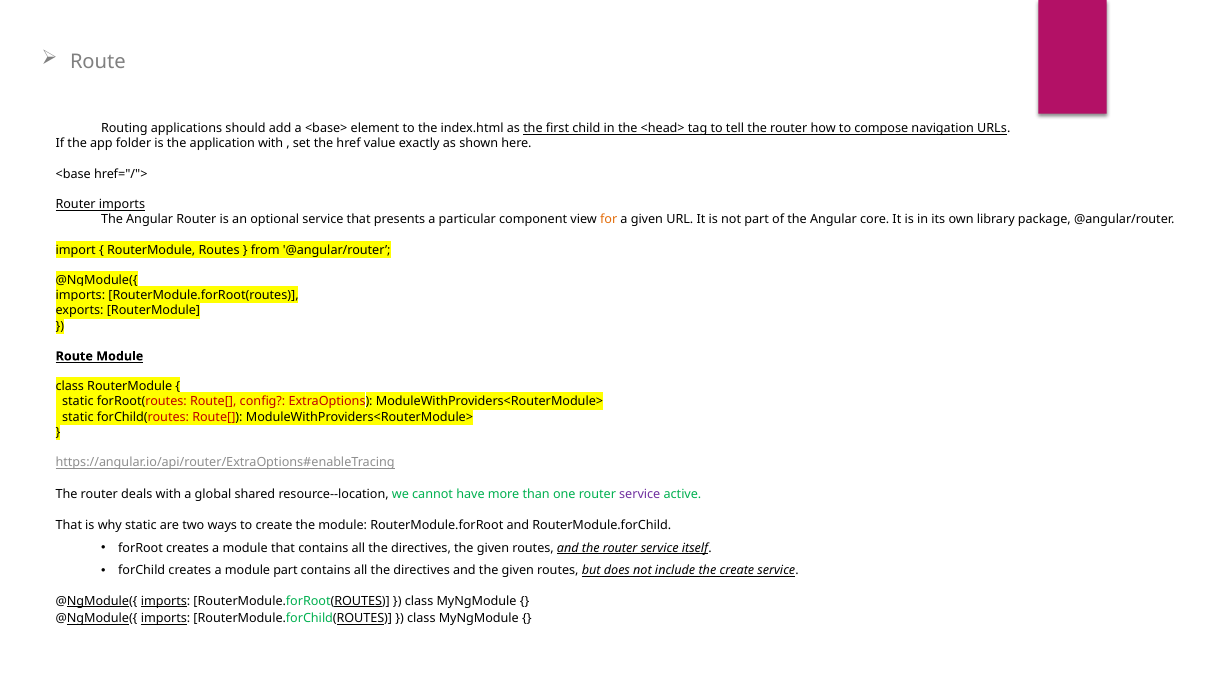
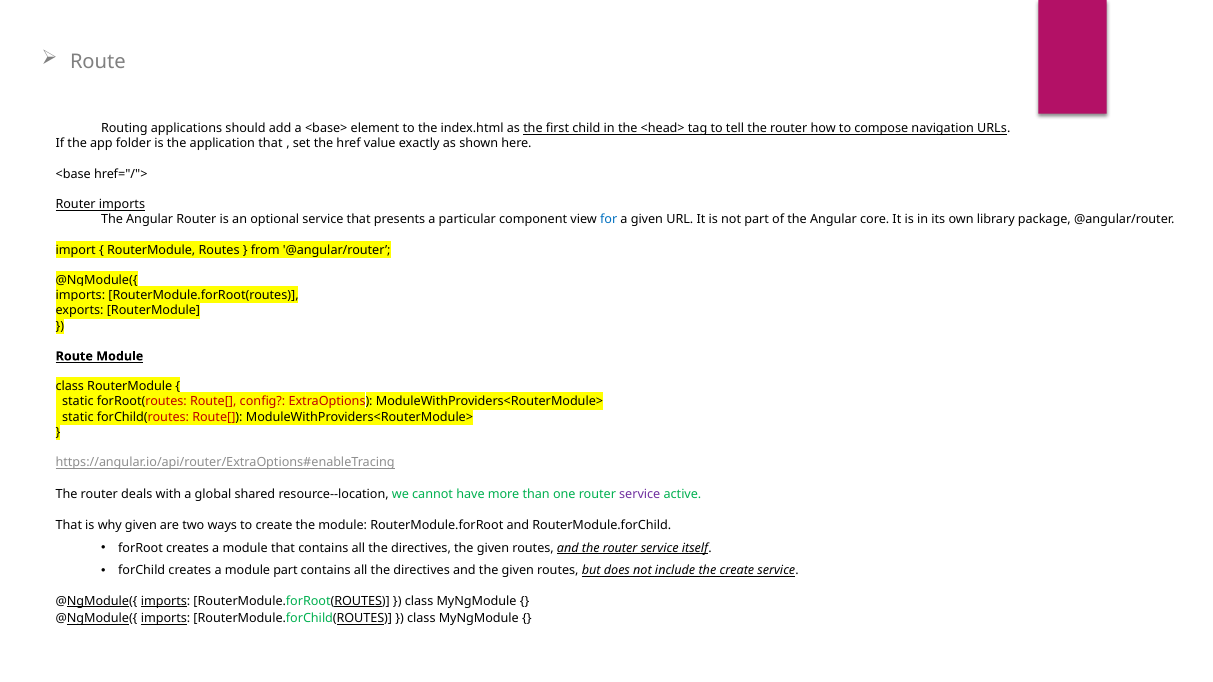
application with: with -> that (271, 144)
for colour: orange -> blue (609, 220)
why static: static -> given (141, 525)
